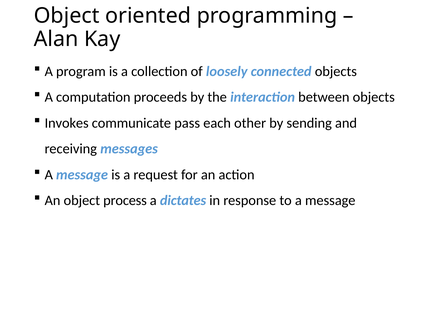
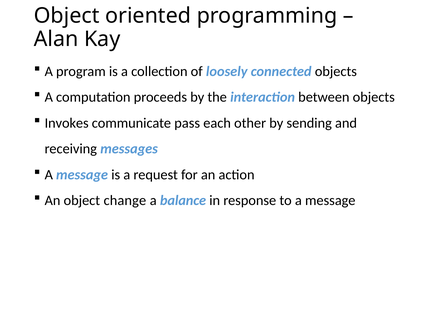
process: process -> change (125, 200)
dictates: dictates -> balance (183, 200)
